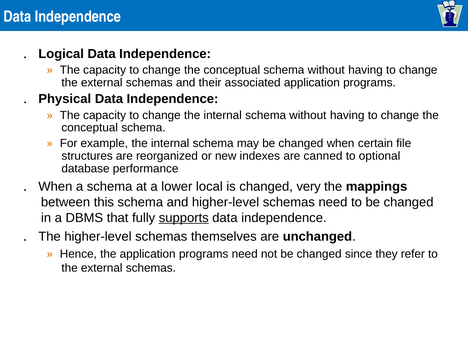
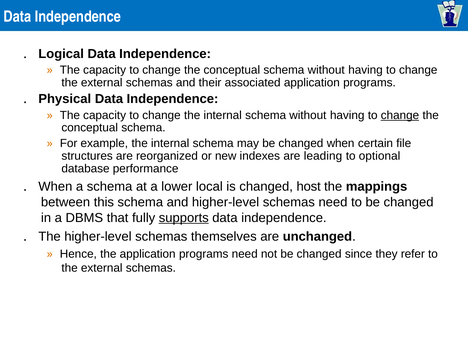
change underline: none -> present (400, 115)
canned: canned -> leading (323, 156)
very: very -> host (309, 187)
